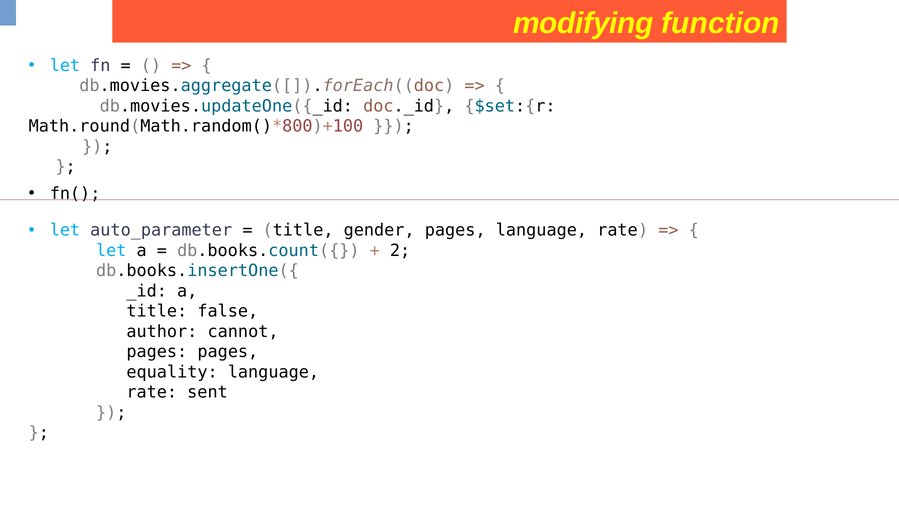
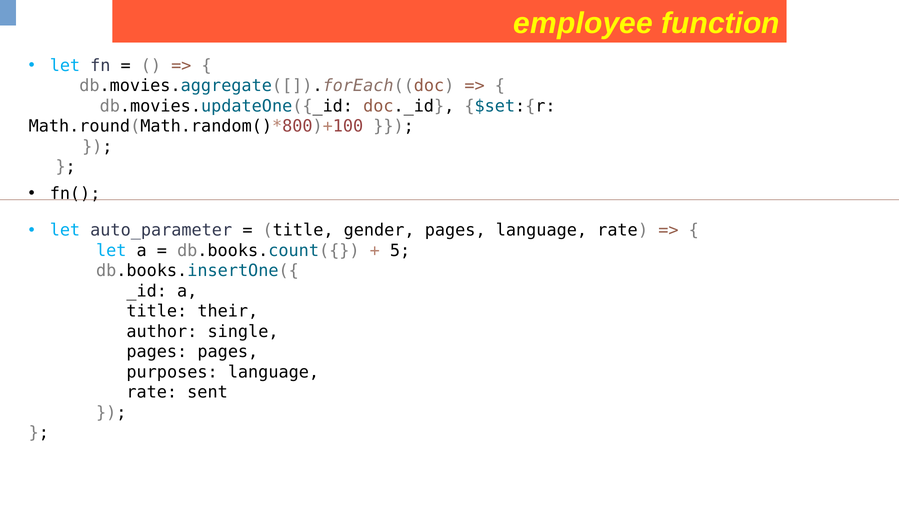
modifying: modifying -> employee (583, 23)
2: 2 -> 5 (400, 250)
false: false -> their (228, 311)
cannot: cannot -> single (243, 331)
equality: equality -> purposes (172, 372)
